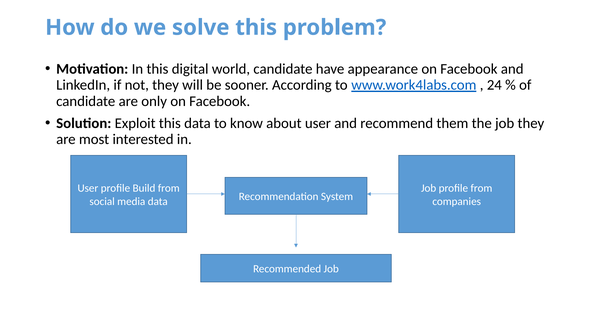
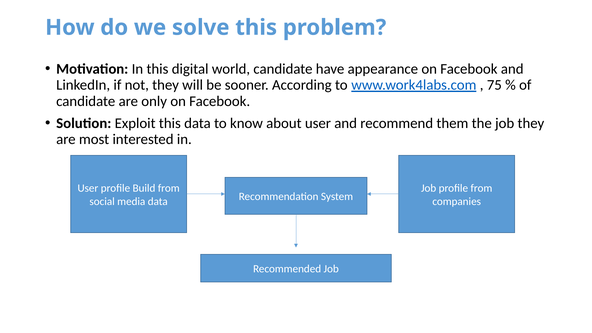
24: 24 -> 75 (494, 85)
